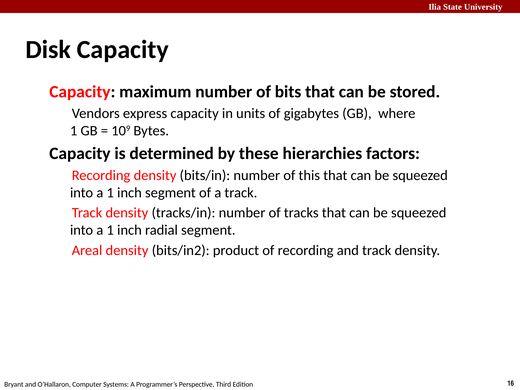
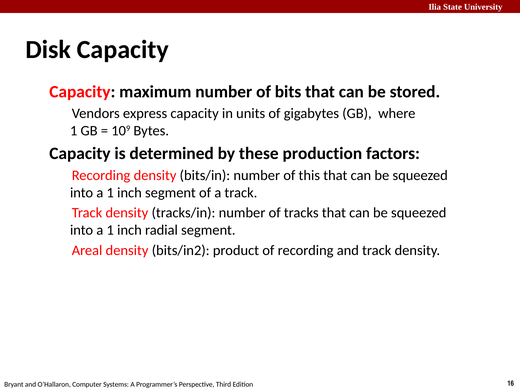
hierarchies: hierarchies -> production (322, 154)
